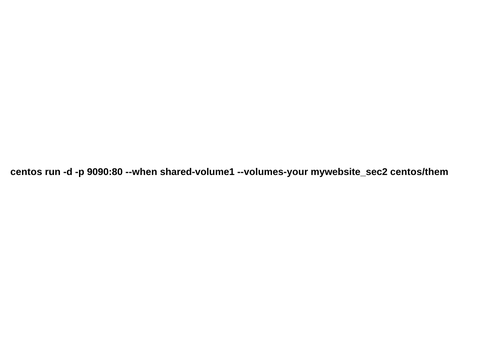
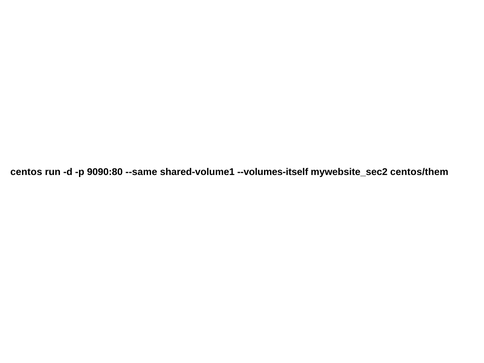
--when: --when -> --same (141, 172)
--volumes-your: --volumes-your -> --volumes-itself (273, 172)
